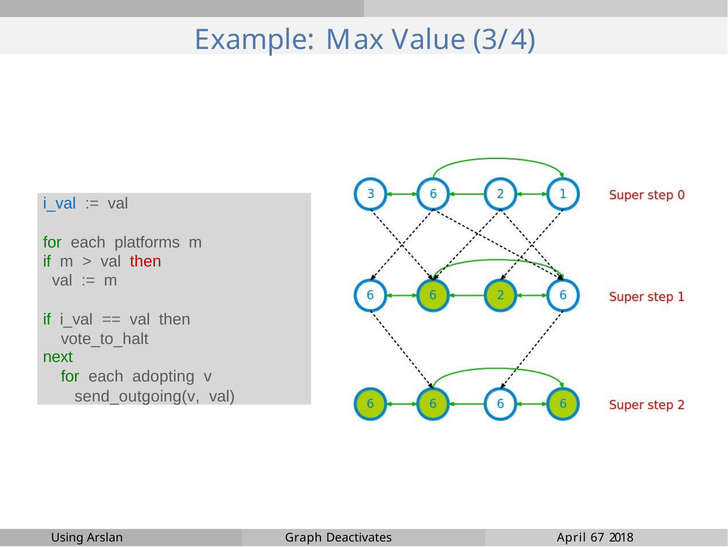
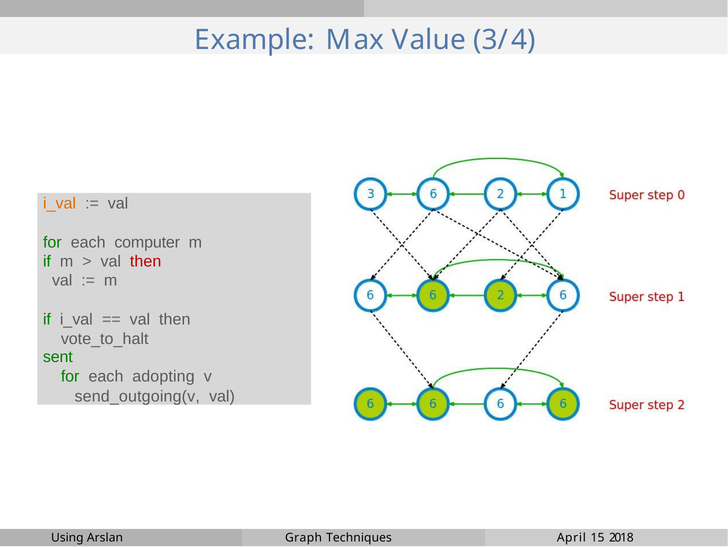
i_val colour: blue -> orange (60, 203)
platforms: platforms -> computer (147, 242)
next: next -> sent (58, 357)
Deactivates: Deactivates -> Techniques (359, 538)
67: 67 -> 15 (597, 537)
